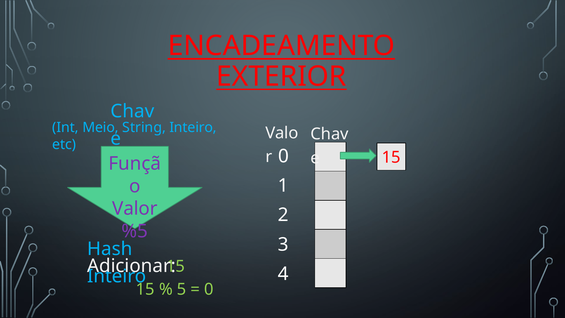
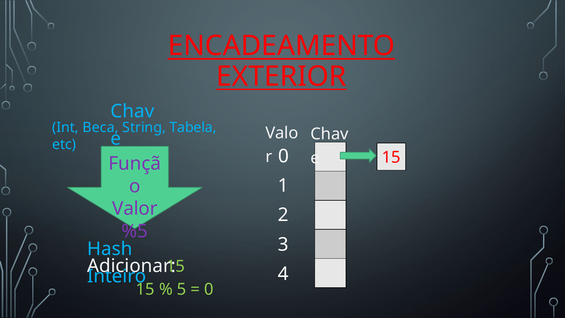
Meio: Meio -> Beca (100, 127)
String Inteiro: Inteiro -> Tabela (193, 127)
